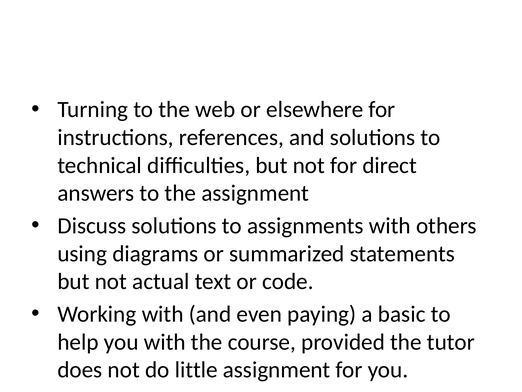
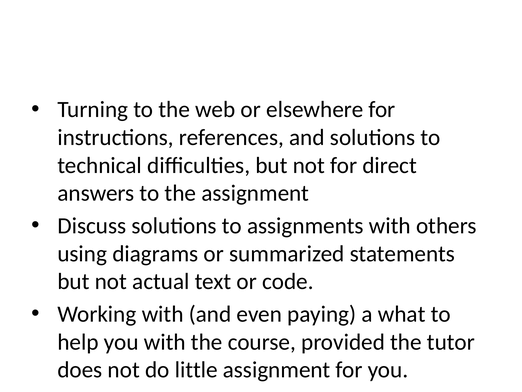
basic: basic -> what (402, 314)
